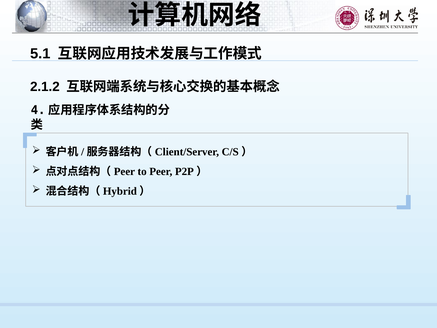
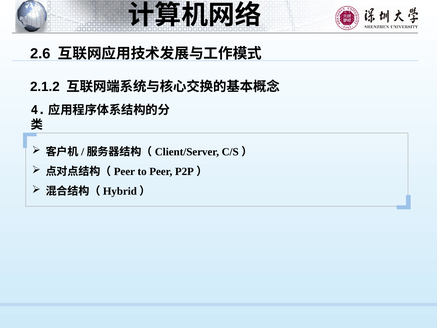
5.1: 5.1 -> 2.6 (40, 54)
